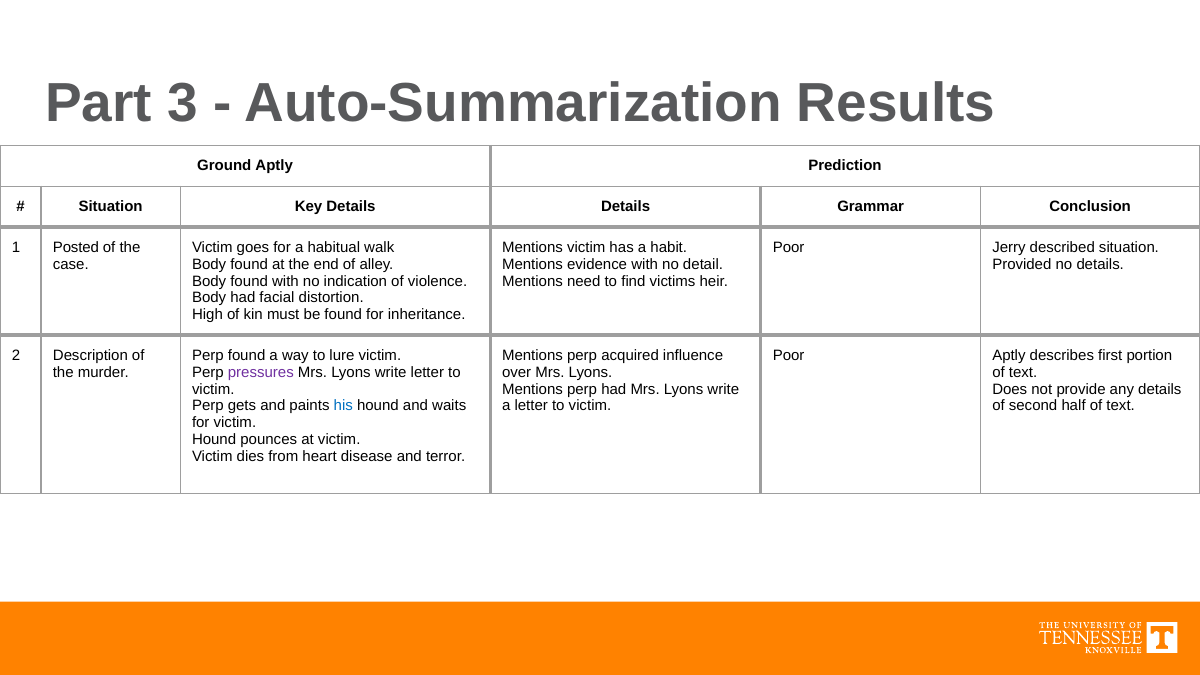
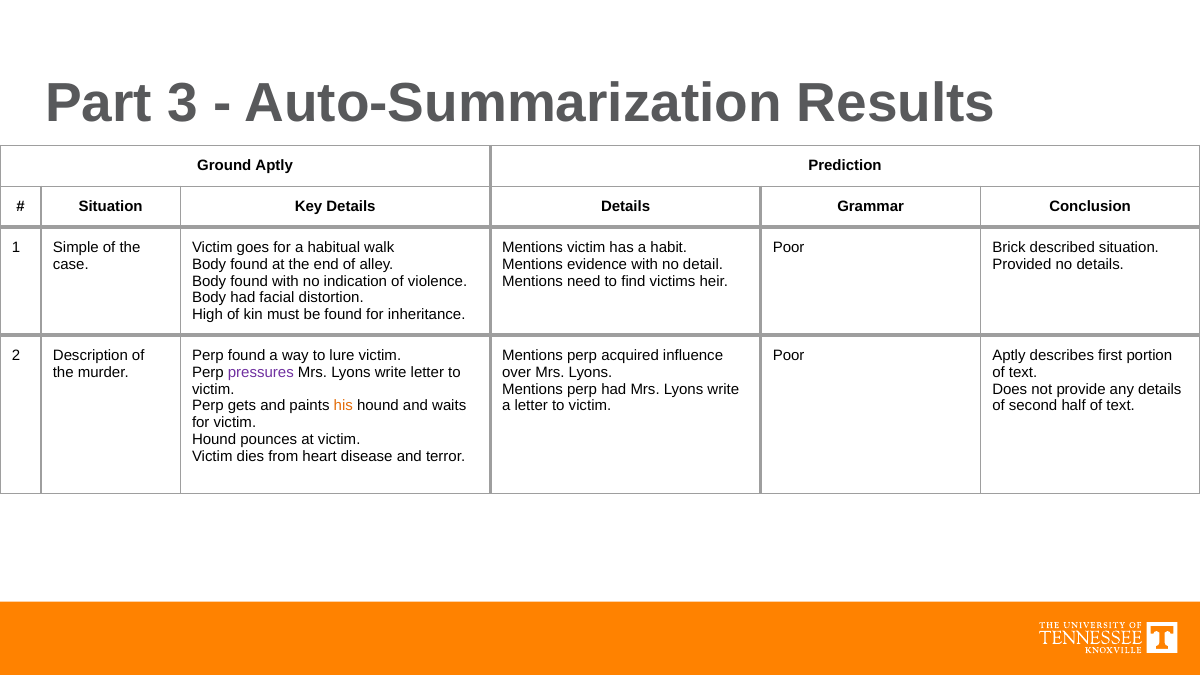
Posted: Posted -> Simple (76, 248)
Jerry: Jerry -> Brick (1009, 248)
his colour: blue -> orange (343, 406)
